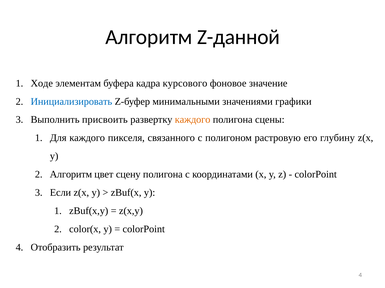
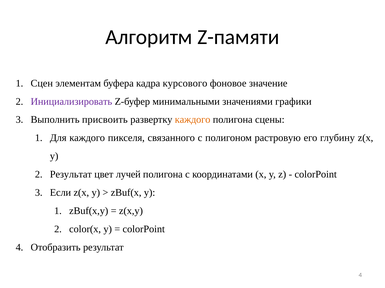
Z-данной: Z-данной -> Z-памяти (238, 37)
Ходе: Ходе -> Сцен (42, 83)
Инициализировать colour: blue -> purple (71, 102)
Алгоритм: Алгоритм -> Результат (71, 175)
сцену: сцену -> лучей (128, 175)
